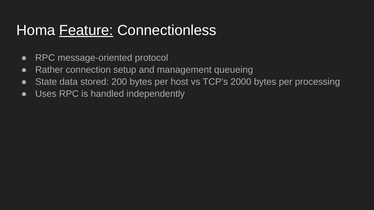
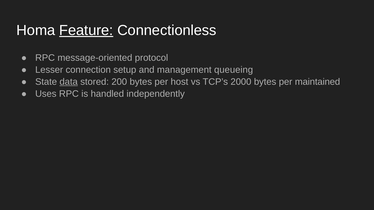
Rather: Rather -> Lesser (49, 70)
data underline: none -> present (69, 82)
processing: processing -> maintained (318, 82)
